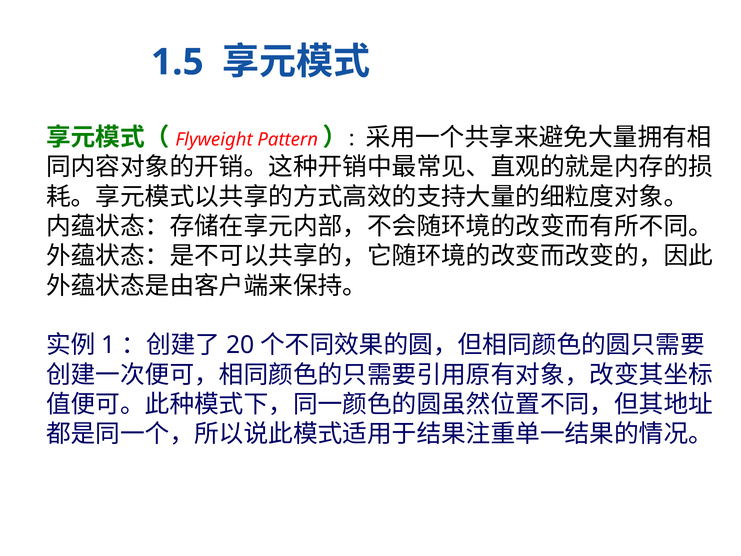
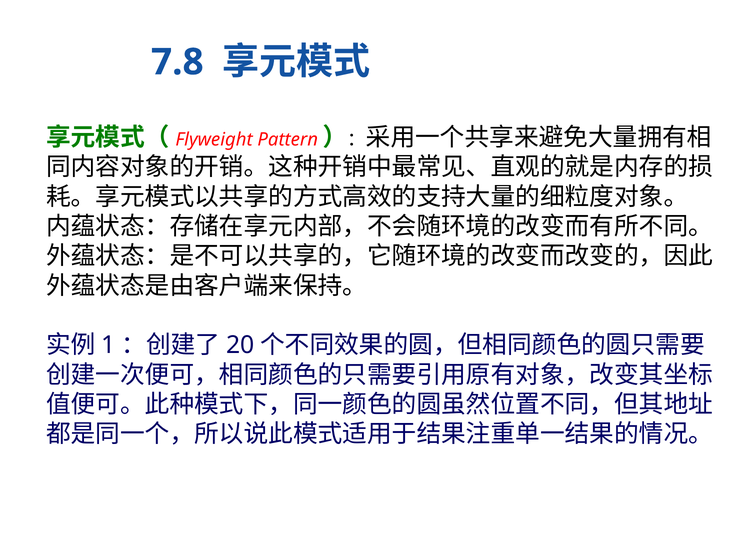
1.5: 1.5 -> 7.8 (177, 62)
